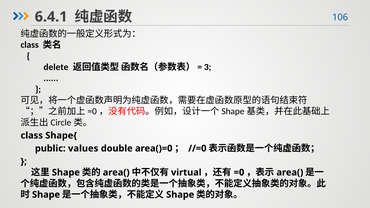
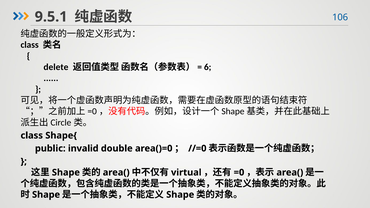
6.4.1: 6.4.1 -> 9.5.1 (51, 17)
3: 3 -> 6 (208, 67)
values: values -> invalid (83, 148)
